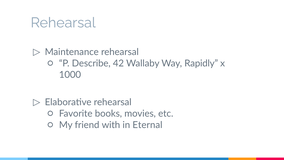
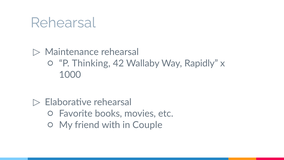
Describe: Describe -> Thinking (91, 63)
Eternal: Eternal -> Couple (147, 125)
